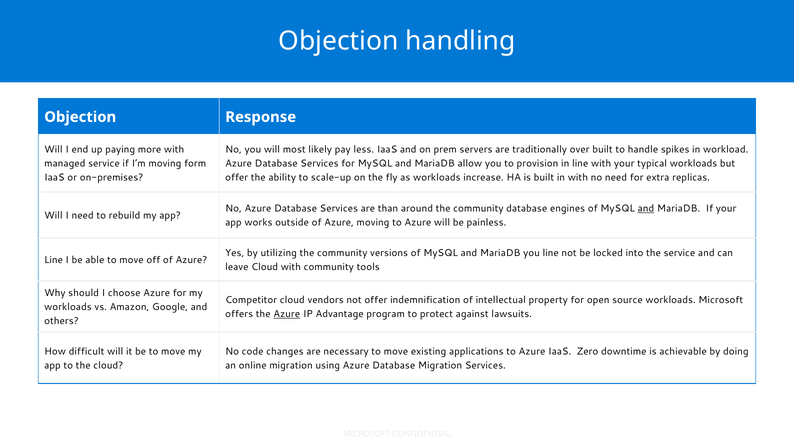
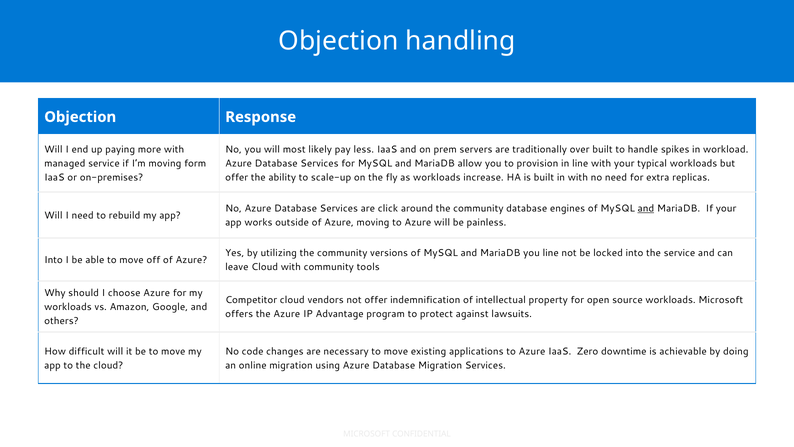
than: than -> click (388, 208)
Line: Line -> Into (53, 260)
Azure underline: present -> none (287, 314)
